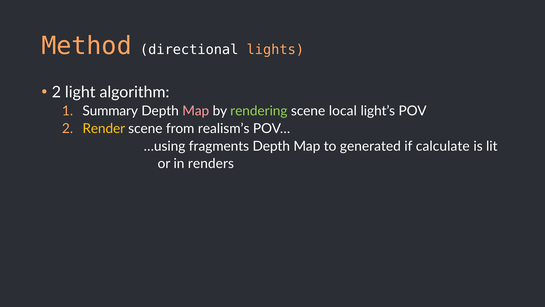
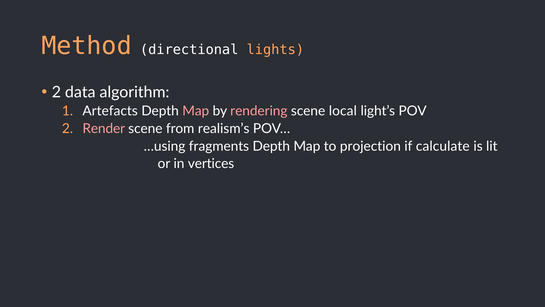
light: light -> data (80, 92)
Summary: Summary -> Artefacts (110, 111)
rendering colour: light green -> pink (259, 111)
Render colour: yellow -> pink (104, 128)
generated: generated -> projection (370, 146)
renders: renders -> vertices (211, 164)
